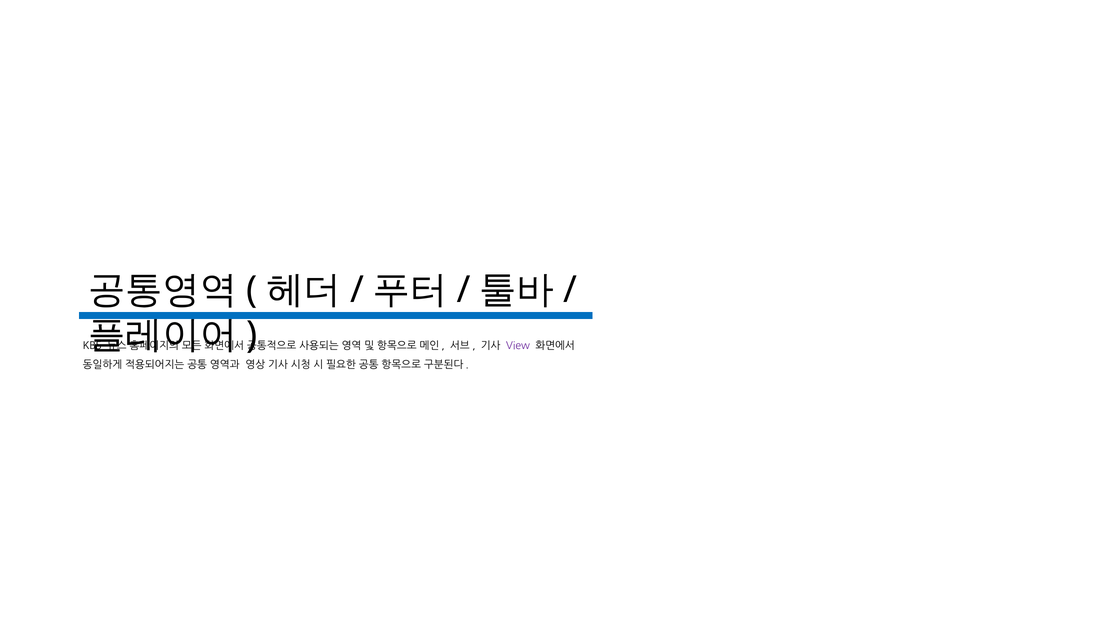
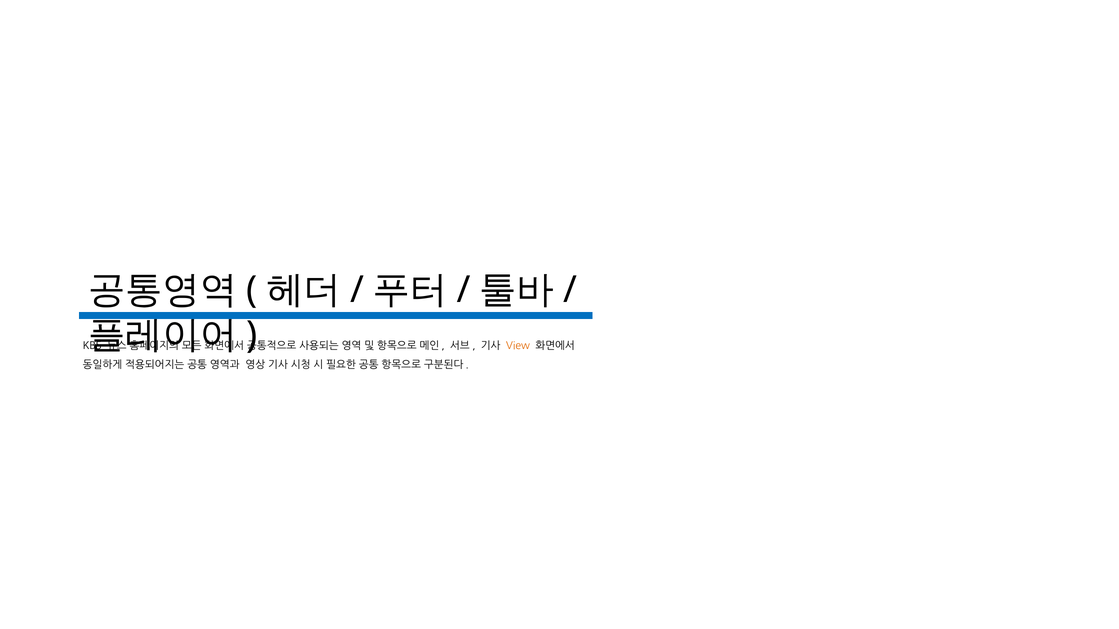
View colour: purple -> orange (518, 346)
